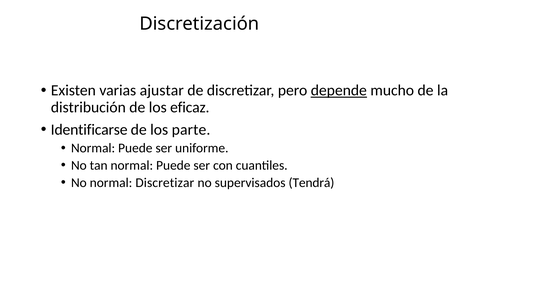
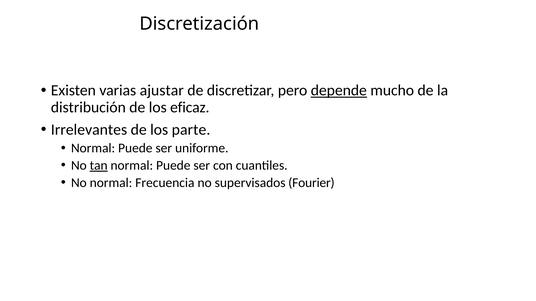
Identificarse: Identificarse -> Irrelevantes (89, 130)
tan underline: none -> present (99, 166)
normal Discretizar: Discretizar -> Frecuencia (165, 183)
Tendrá: Tendrá -> Fourier (311, 183)
